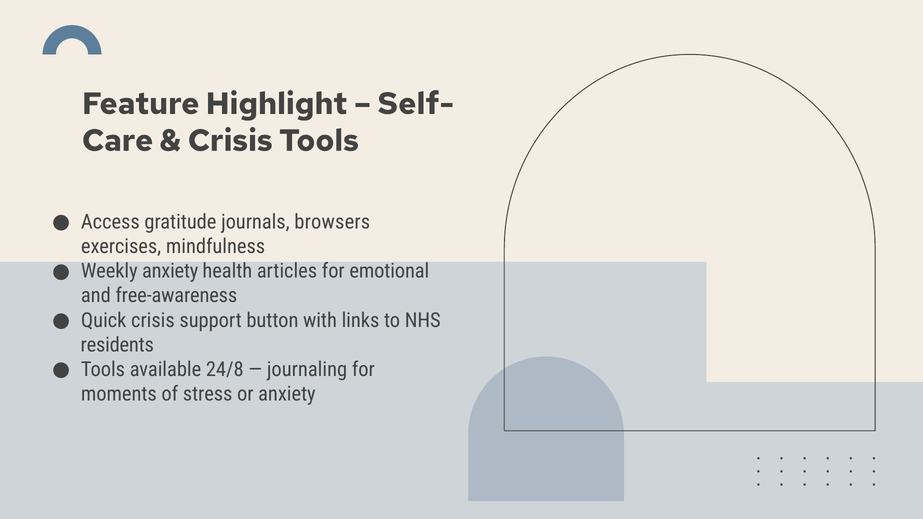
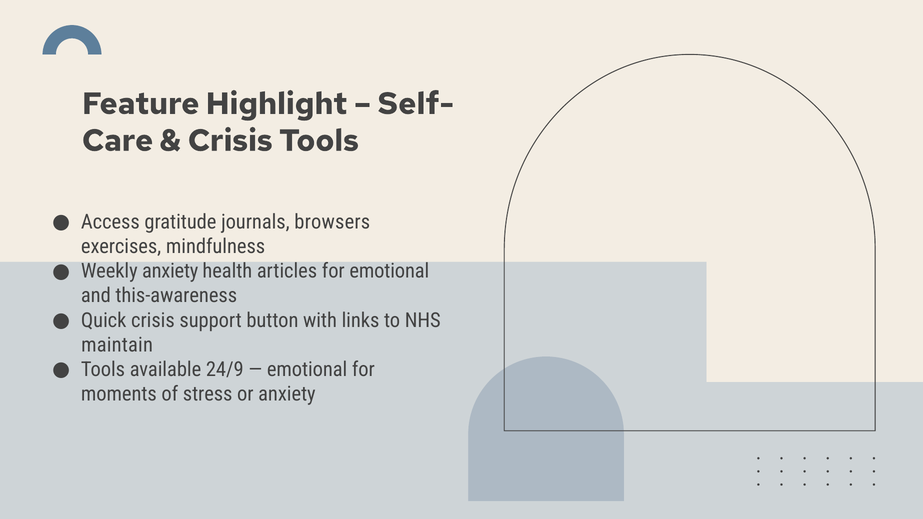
free-awareness: free-awareness -> this-awareness (176, 296)
residents: residents -> maintain (117, 345)
24/8: 24/8 -> 24/9 (225, 370)
journaling: journaling -> emotional (307, 370)
